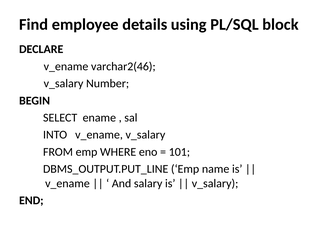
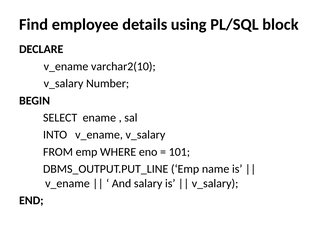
varchar2(46: varchar2(46 -> varchar2(10 (123, 66)
